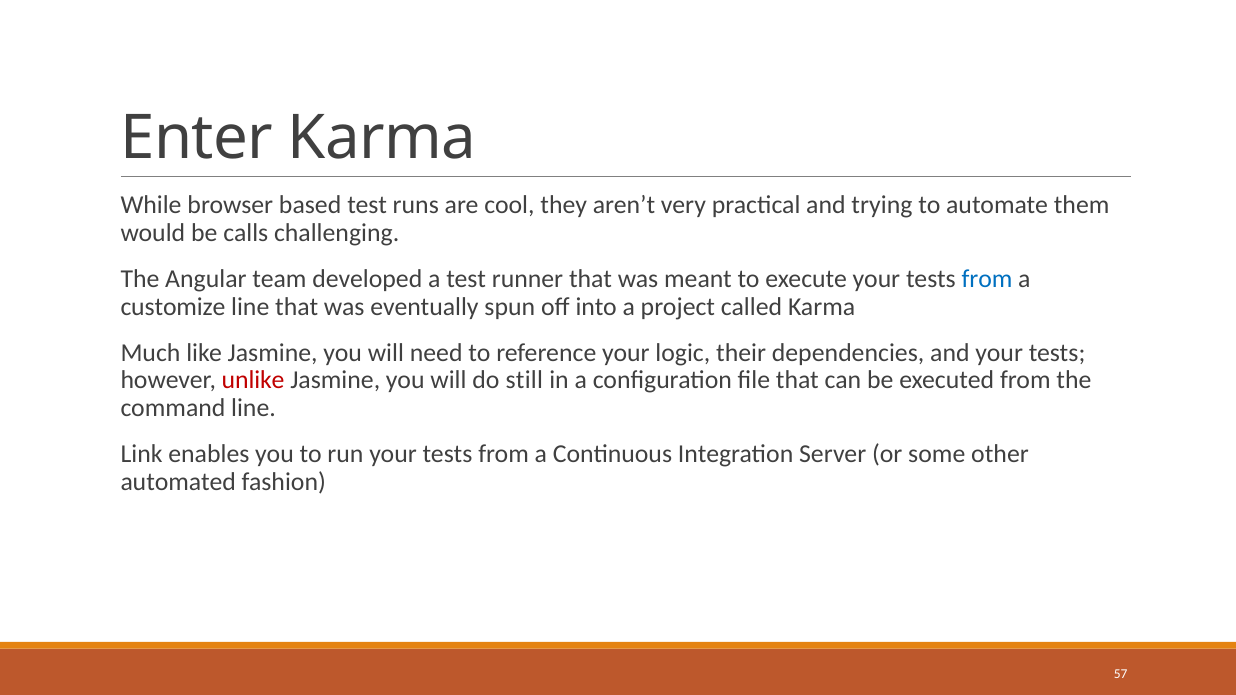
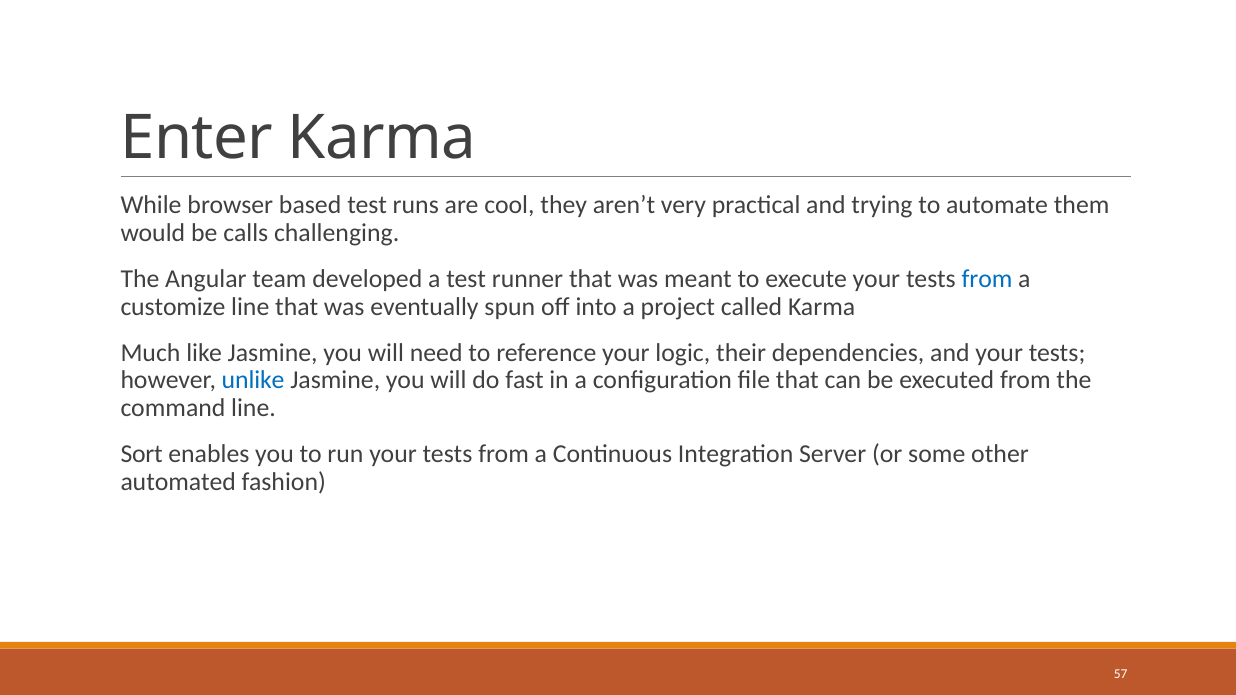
unlike colour: red -> blue (253, 381)
still: still -> fast (525, 381)
Link: Link -> Sort (142, 454)
